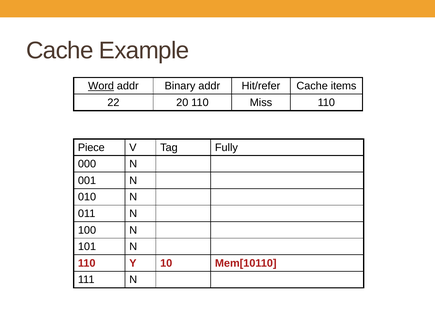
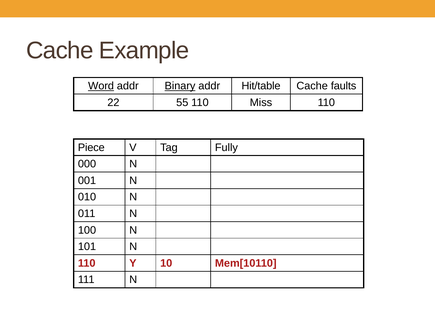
Binary underline: none -> present (180, 86)
Hit/refer: Hit/refer -> Hit/table (261, 86)
items: items -> faults (344, 86)
20: 20 -> 55 (182, 103)
